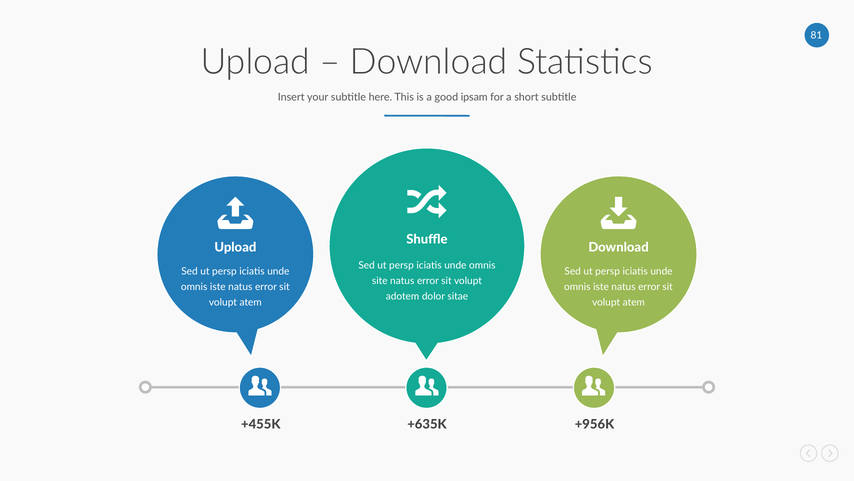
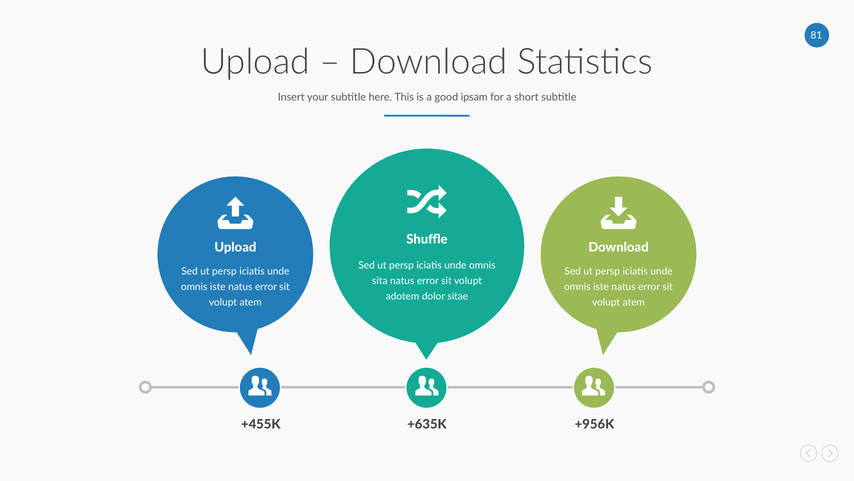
site: site -> sita (380, 280)
